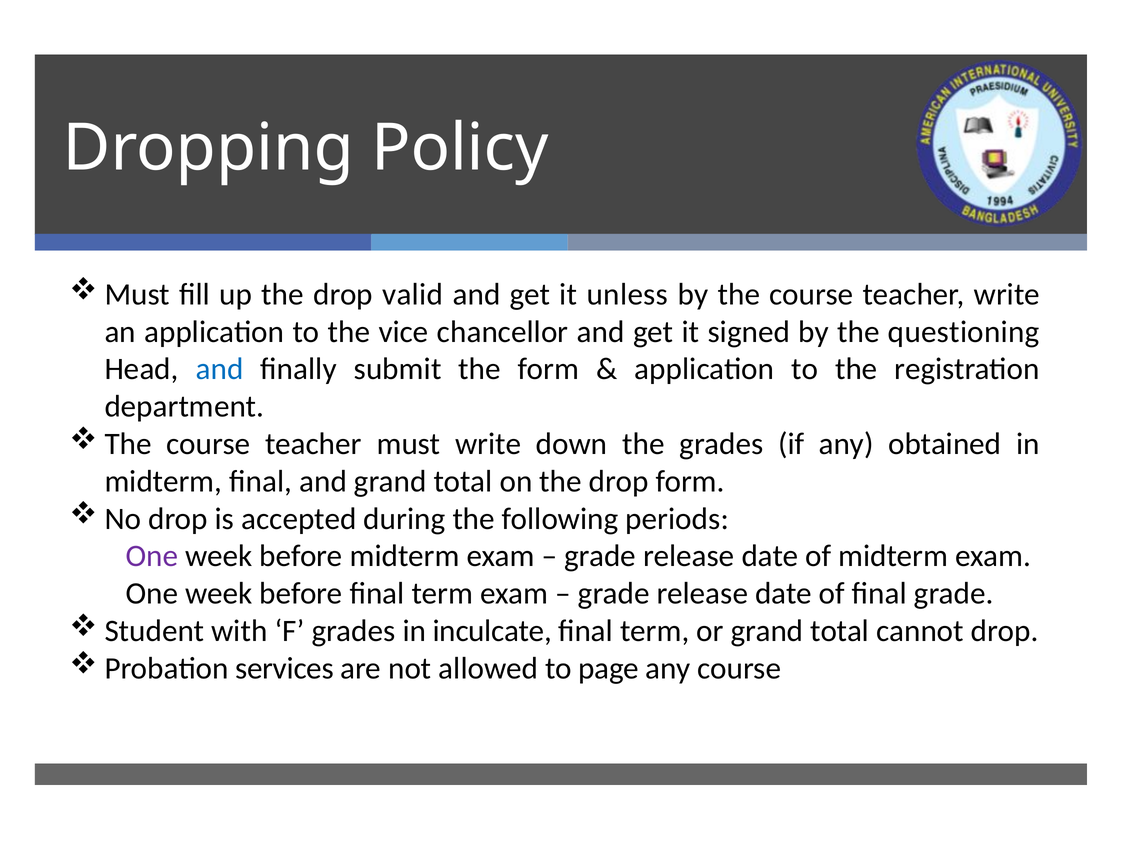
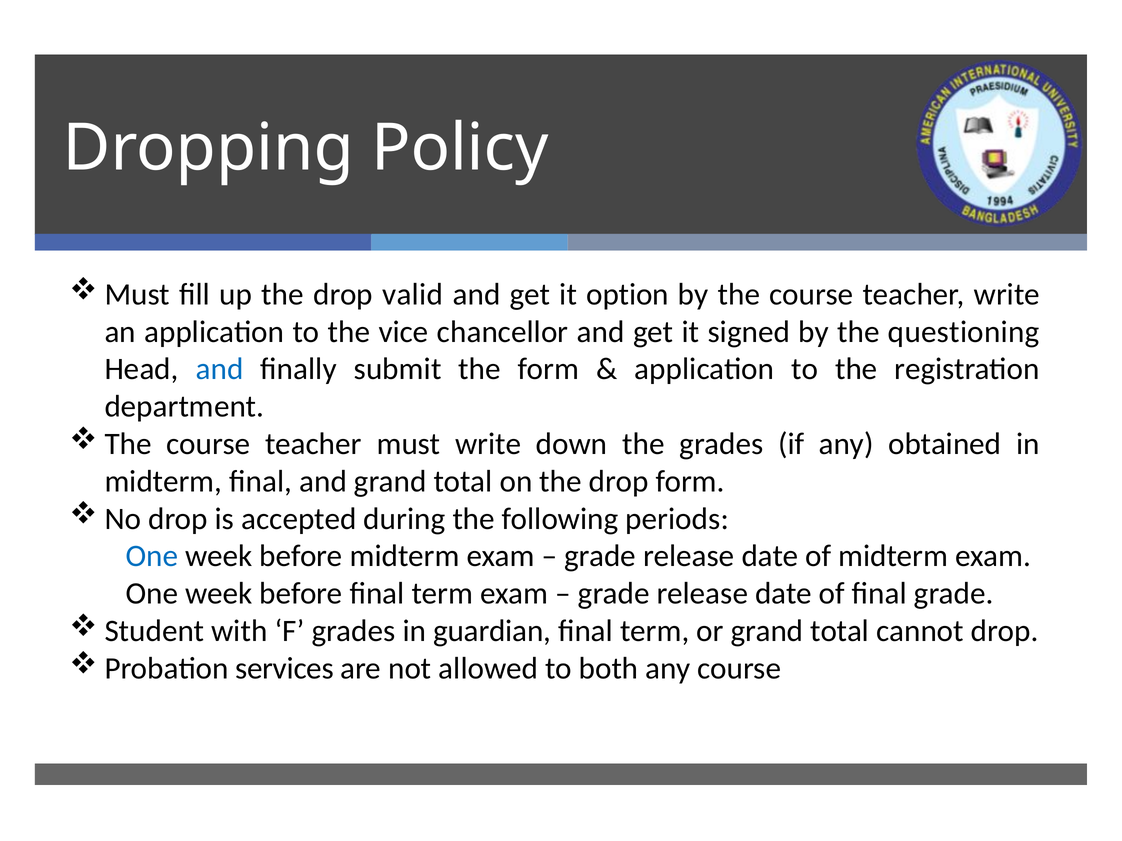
unless: unless -> option (628, 295)
One colour: purple -> blue (152, 556)
inculcate: inculcate -> guardian (492, 631)
page: page -> both (609, 669)
